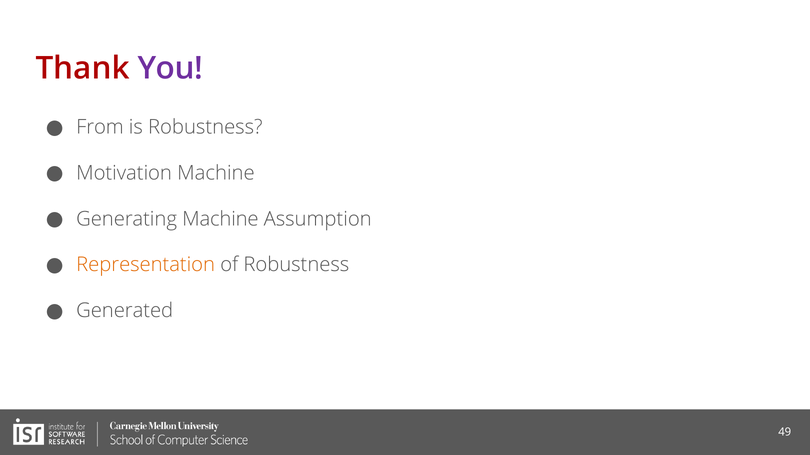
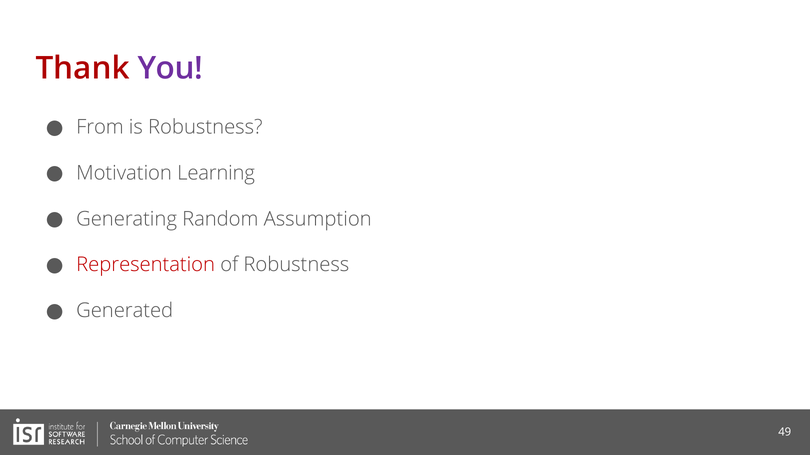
Motivation Machine: Machine -> Learning (216, 173)
Generating Machine: Machine -> Random (220, 219)
Representation colour: orange -> red (146, 265)
